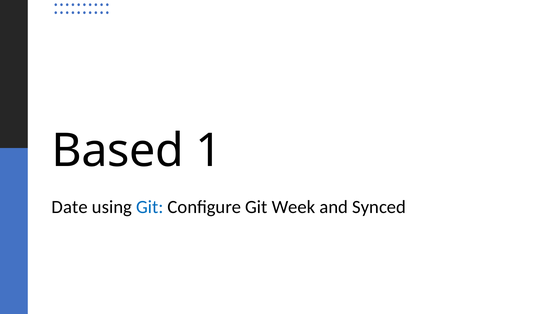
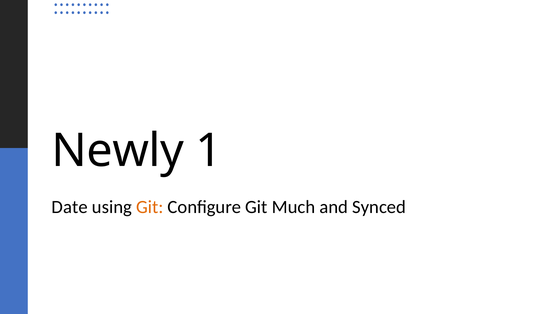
Based: Based -> Newly (118, 151)
Git colour: blue -> orange (150, 207)
Week: Week -> Much (293, 207)
